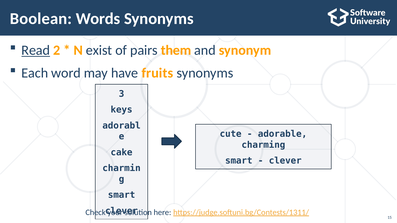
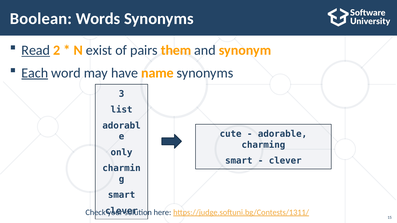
Each underline: none -> present (35, 73)
fruits: fruits -> name (157, 73)
keys: keys -> list (122, 110)
cake: cake -> only (122, 153)
